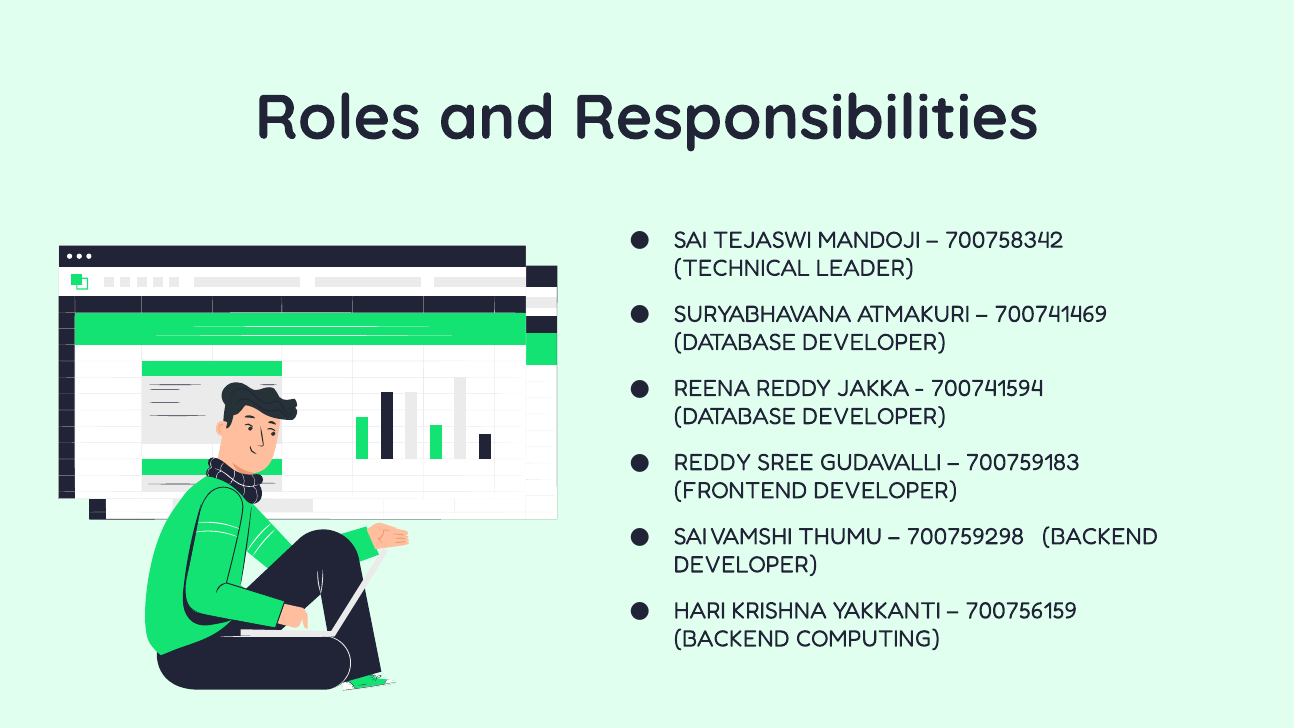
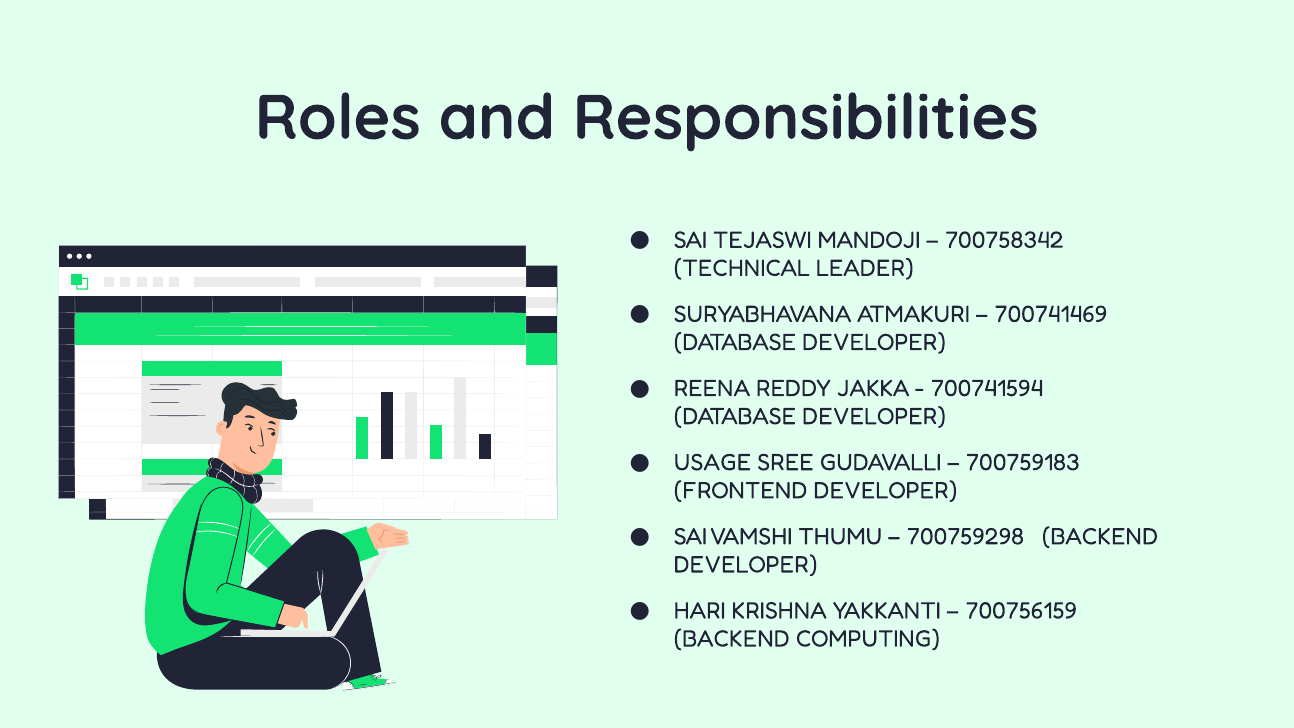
REDDY: REDDY -> USAGE (712, 462)
